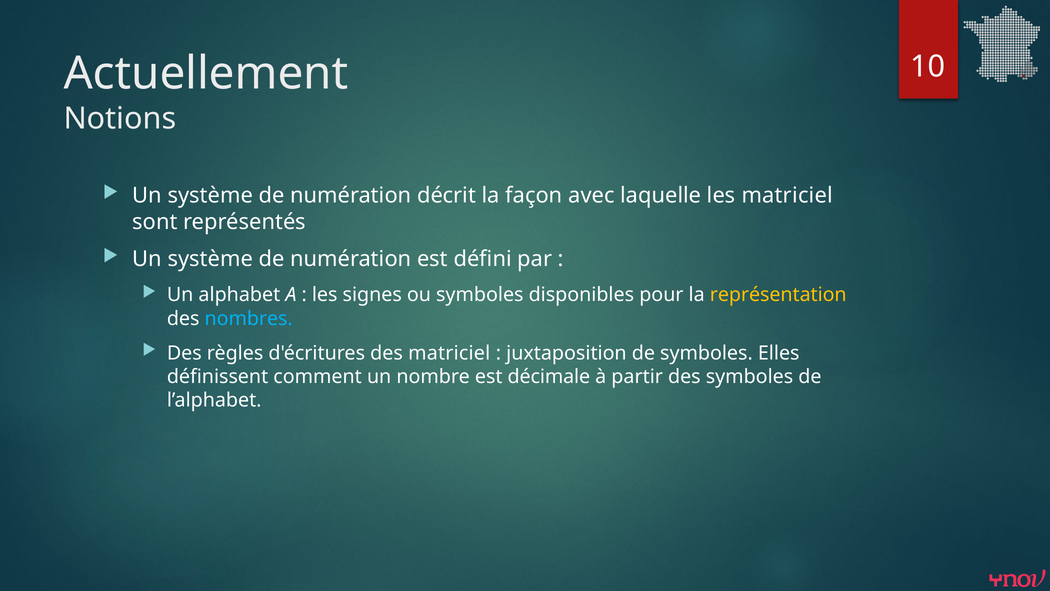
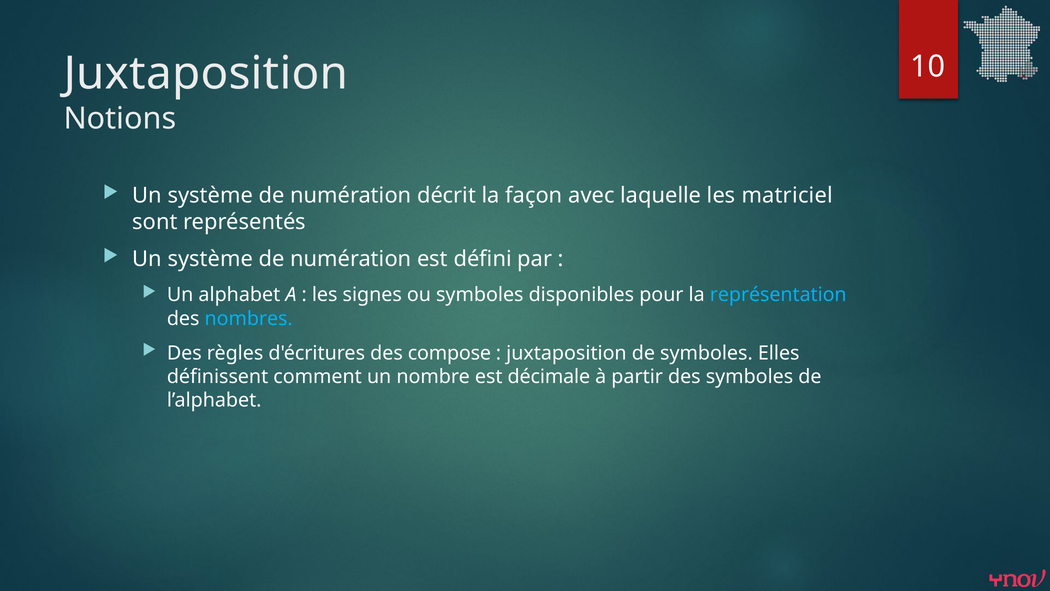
Actuellement: Actuellement -> Juxtaposition (206, 74)
représentation colour: yellow -> light blue (778, 295)
des matriciel: matriciel -> compose (449, 353)
